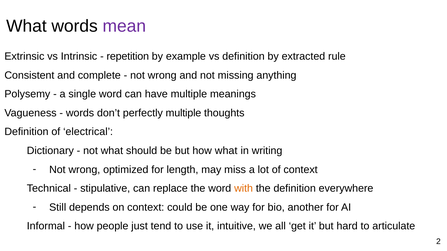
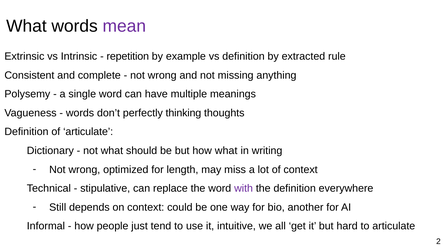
perfectly multiple: multiple -> thinking (183, 113)
of electrical: electrical -> articulate (88, 132)
with colour: orange -> purple (244, 189)
